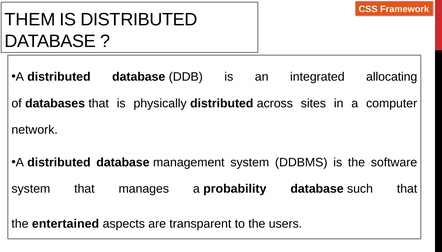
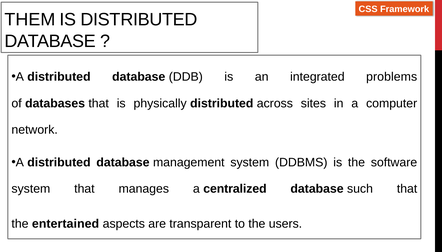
allocating: allocating -> problems (392, 77)
probability: probability -> centralized (235, 189)
